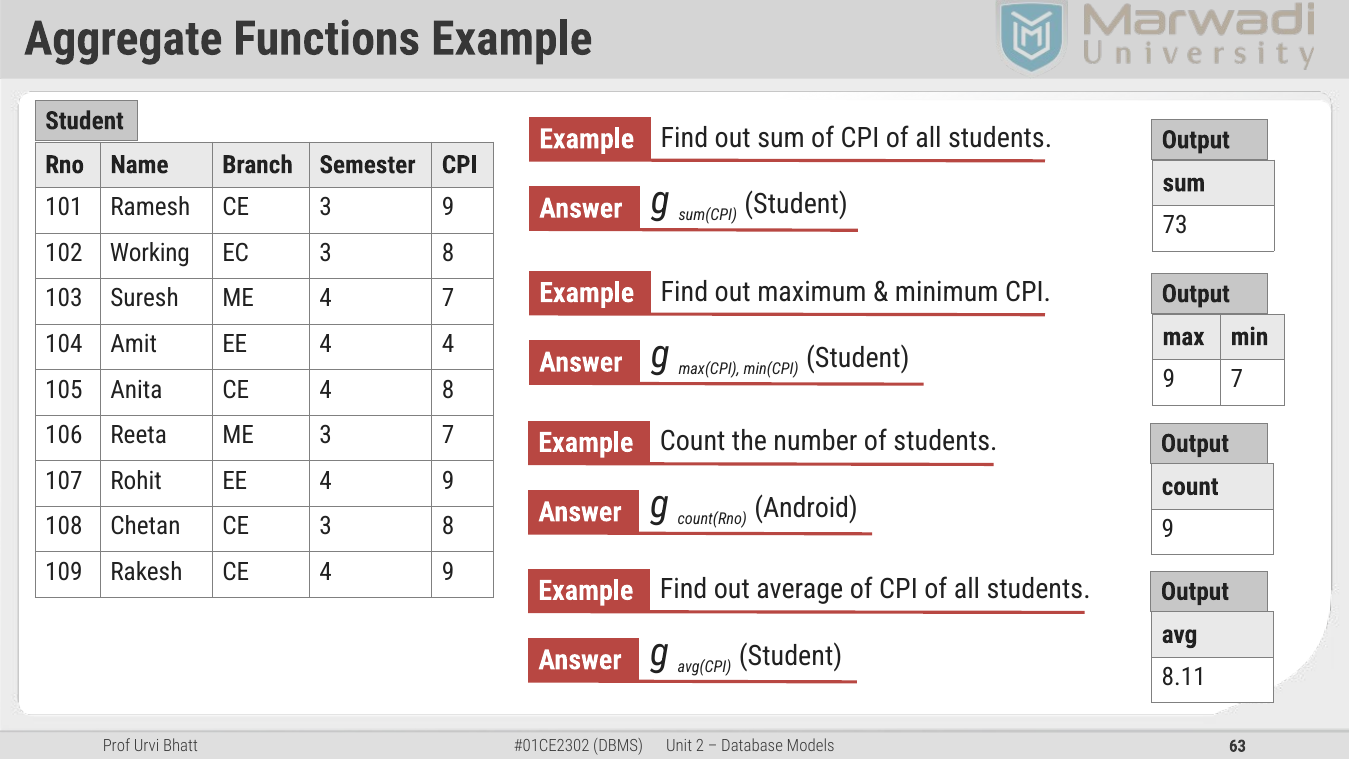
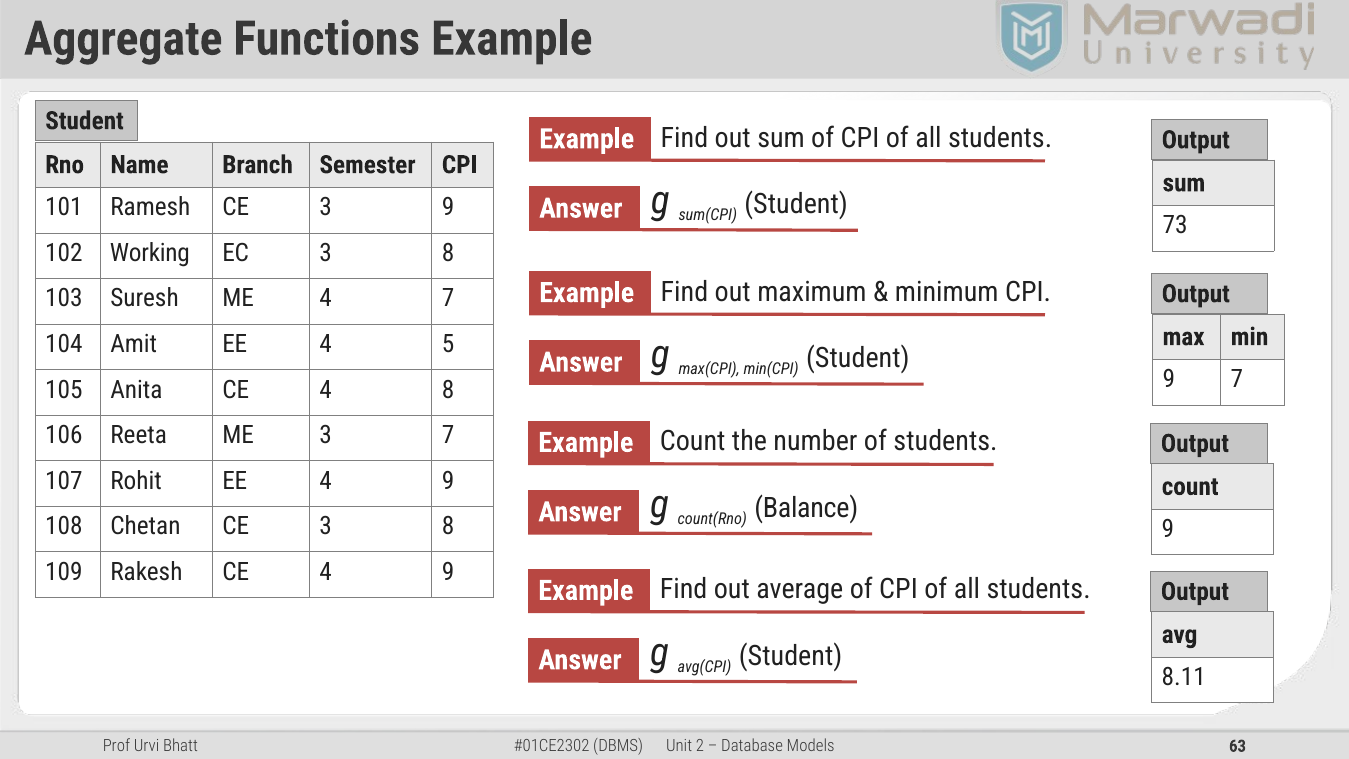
4 4: 4 -> 5 (448, 344)
Android: Android -> Balance (806, 508)
